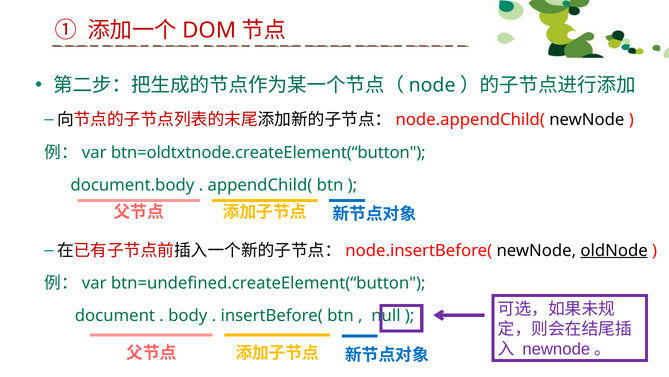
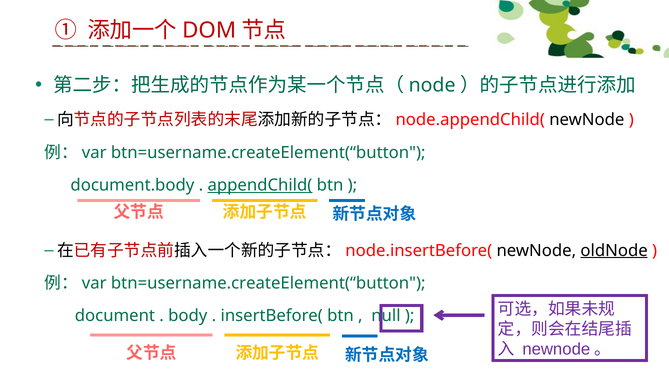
btn=oldtxtnode.createElement(“button: btn=oldtxtnode.createElement(“button -> btn=username.createElement(“button (268, 152)
appendChild( underline: none -> present (260, 185)
btn=undefined.createElement(“button: btn=undefined.createElement(“button -> btn=username.createElement(“button (268, 283)
